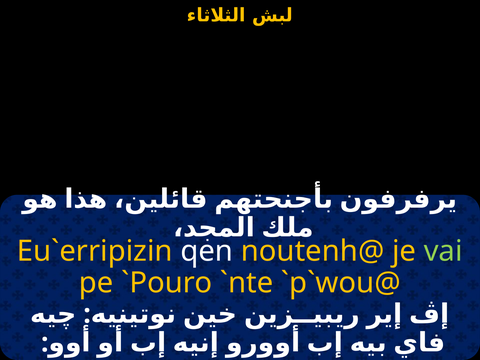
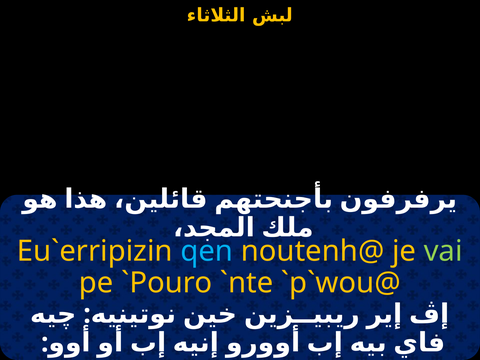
qen colour: white -> light blue (207, 251)
